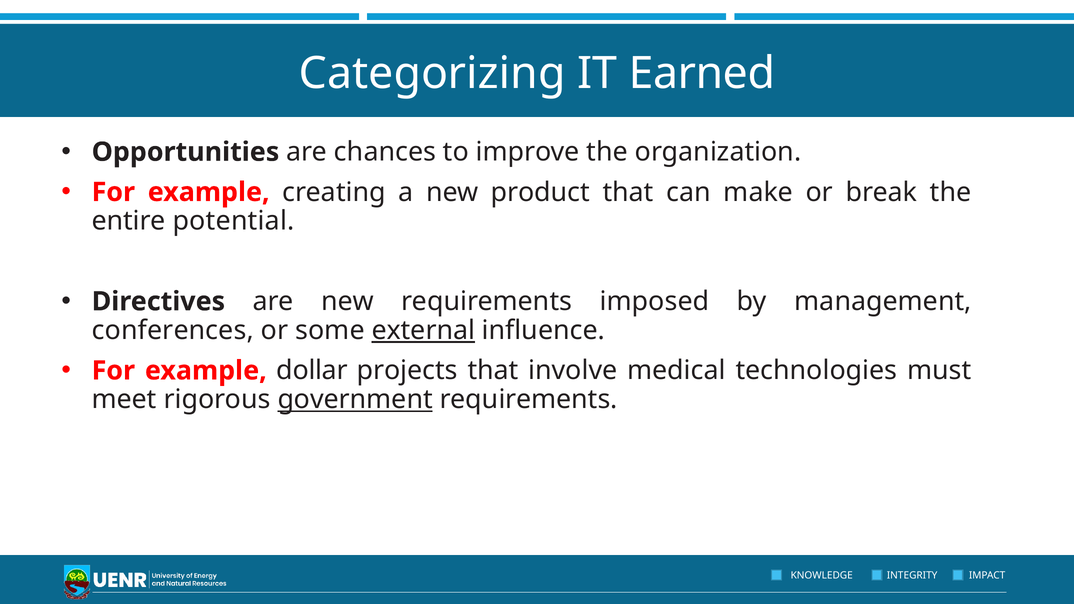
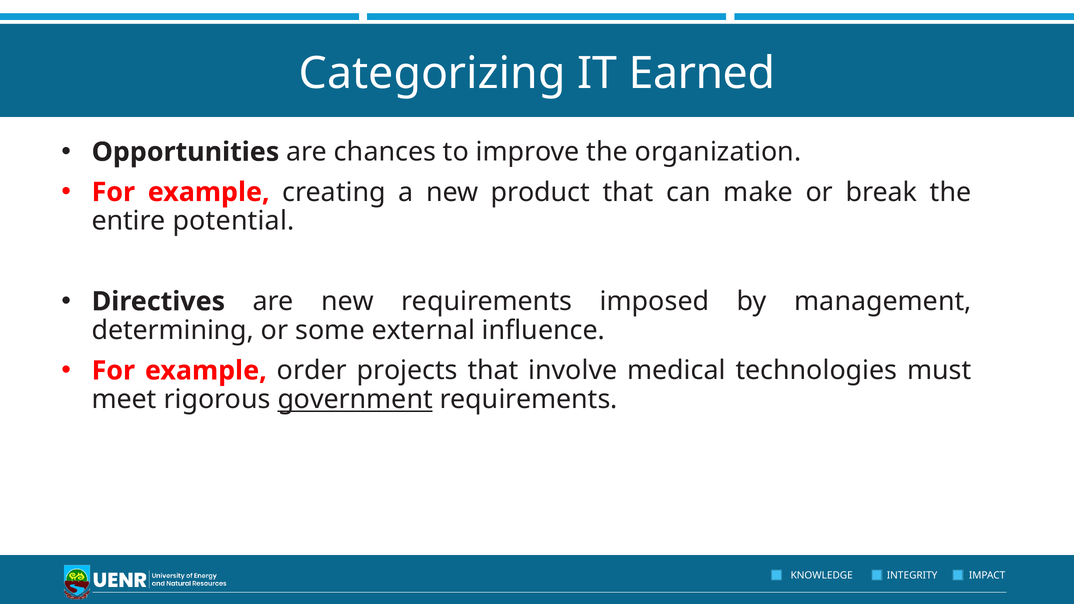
conferences: conferences -> determining (173, 331)
external underline: present -> none (423, 331)
dollar: dollar -> order (312, 371)
